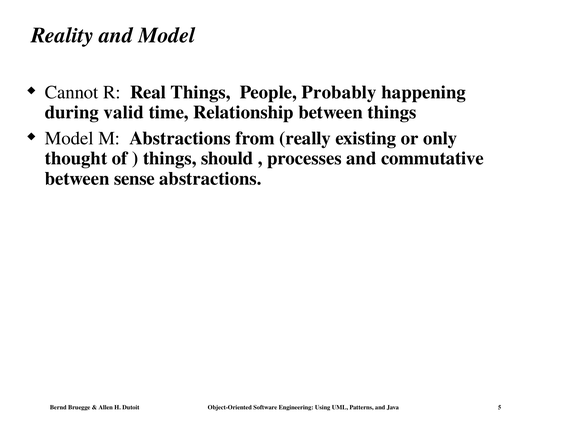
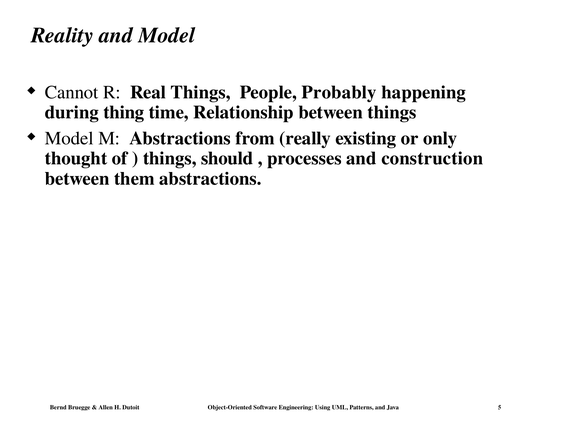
valid: valid -> thing (124, 112)
commutative: commutative -> construction (432, 158)
sense: sense -> them (134, 179)
